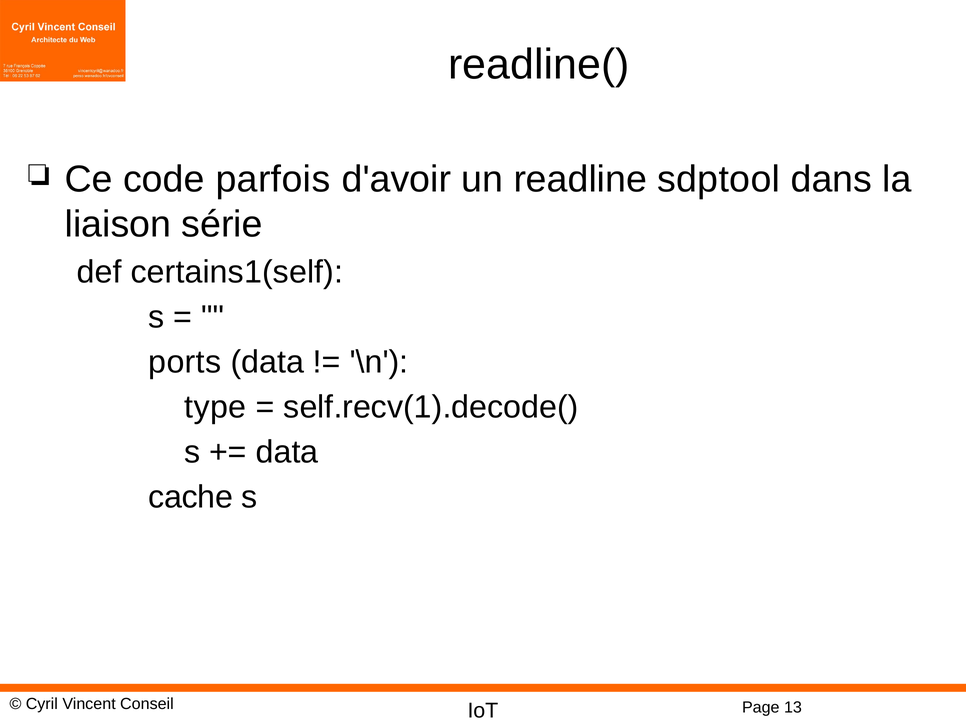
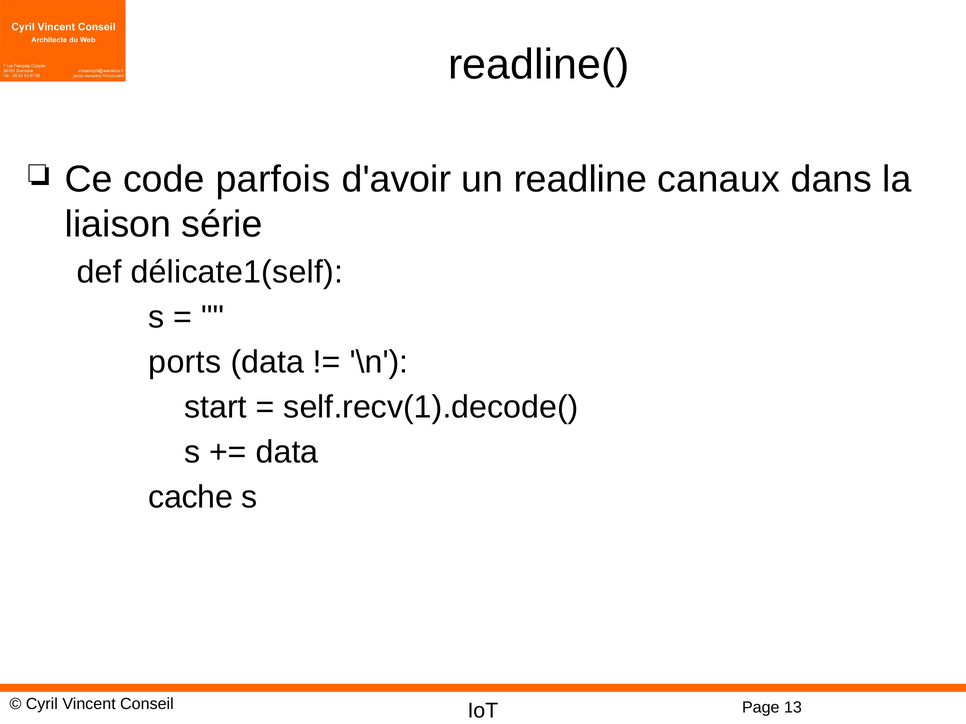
sdptool: sdptool -> canaux (719, 179)
certains1(self: certains1(self -> délicate1(self (237, 272)
type: type -> start (215, 407)
